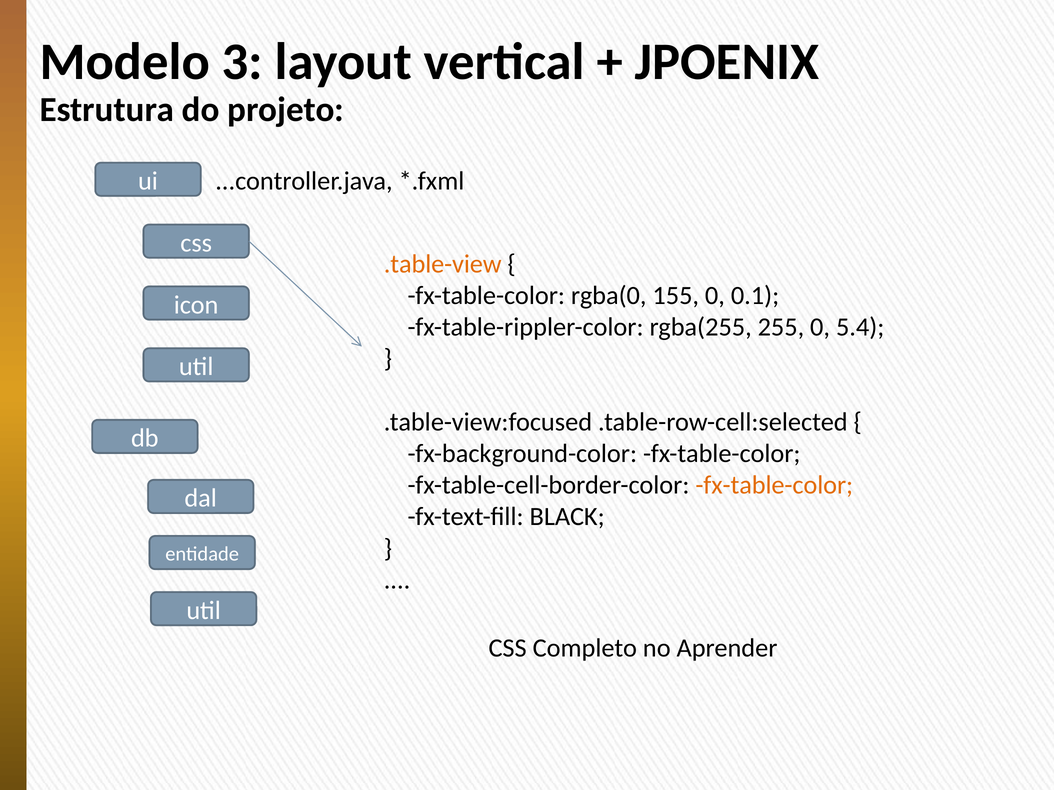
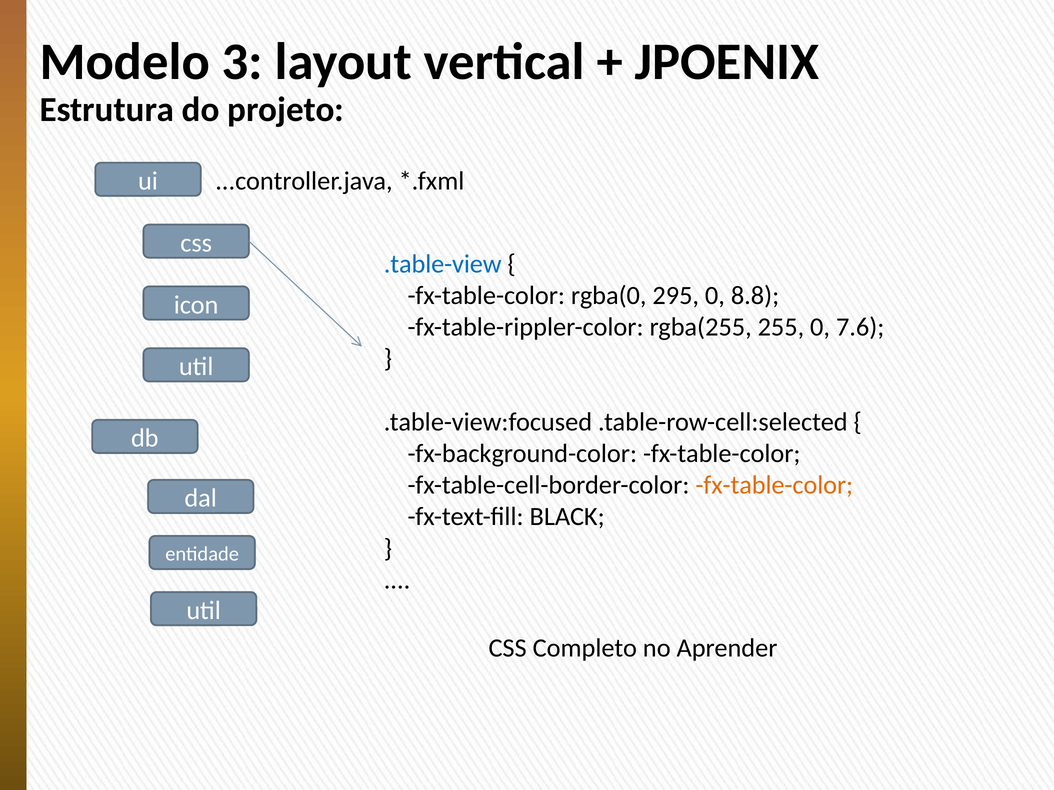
.table-view colour: orange -> blue (443, 264)
155: 155 -> 295 (676, 296)
0.1: 0.1 -> 8.8 (755, 296)
5.4: 5.4 -> 7.6 (860, 327)
